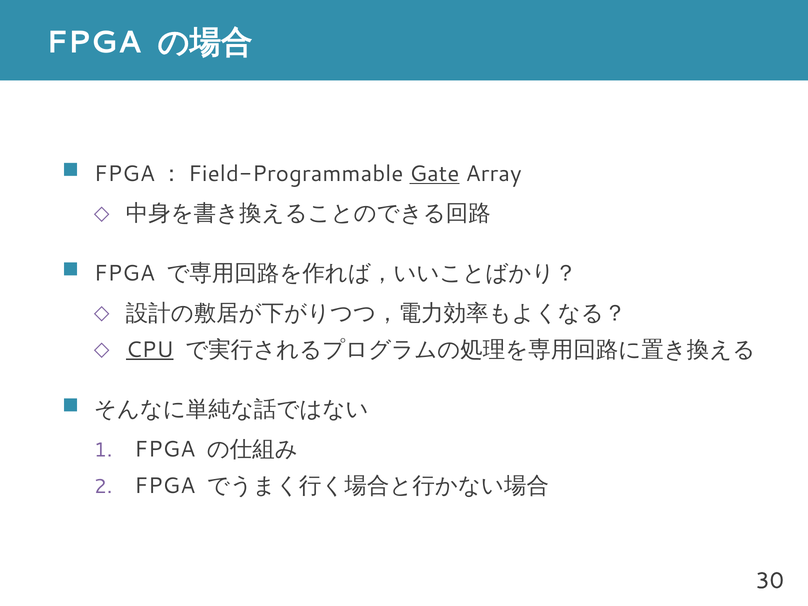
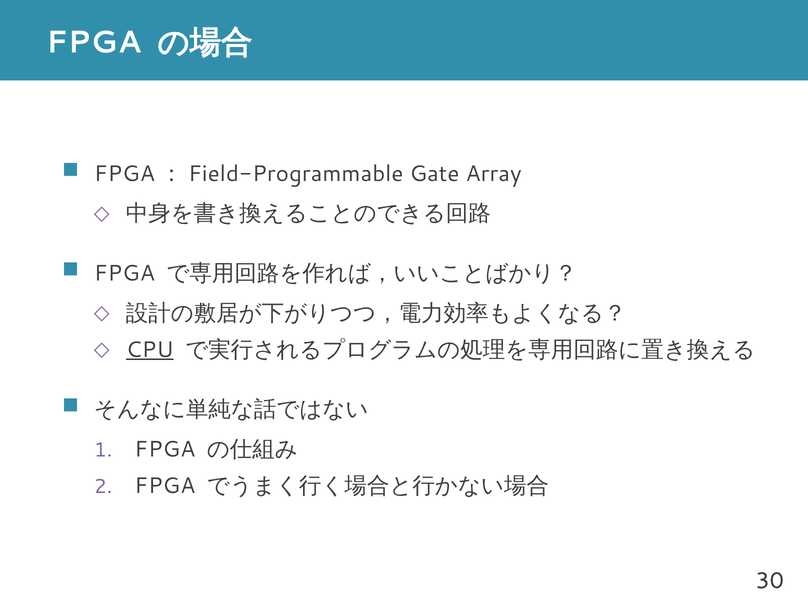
Gate underline: present -> none (435, 174)
